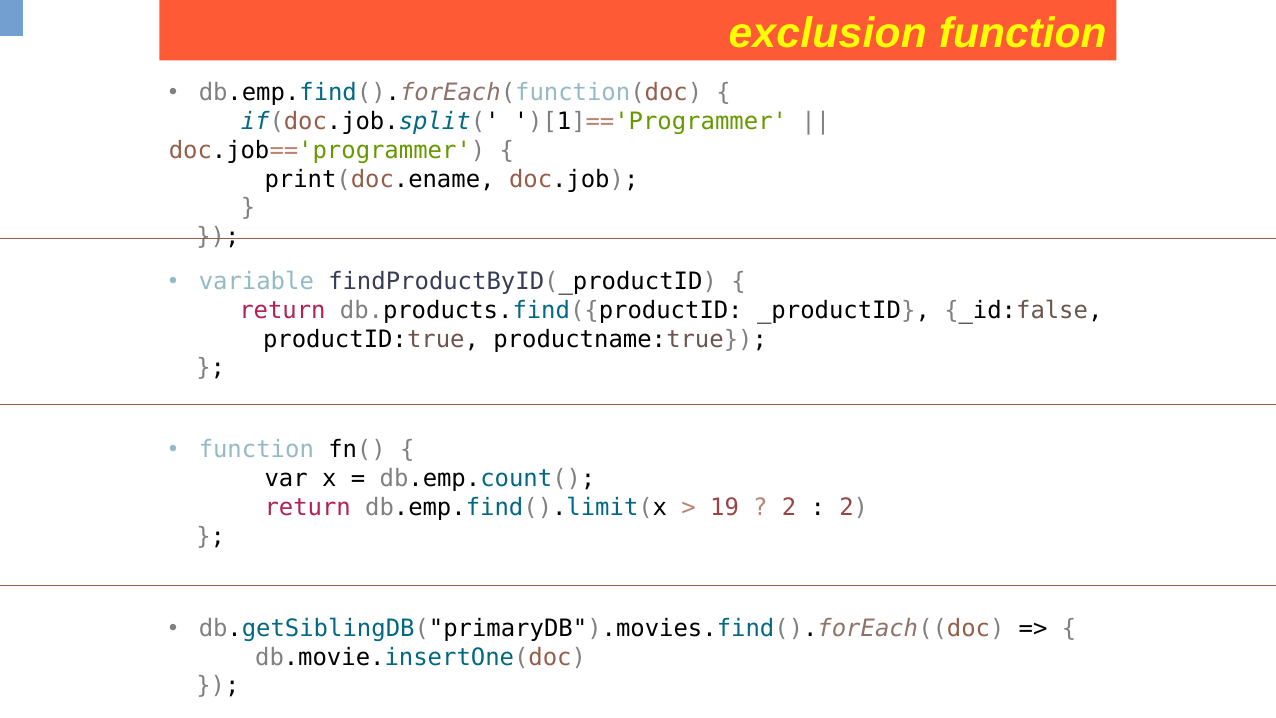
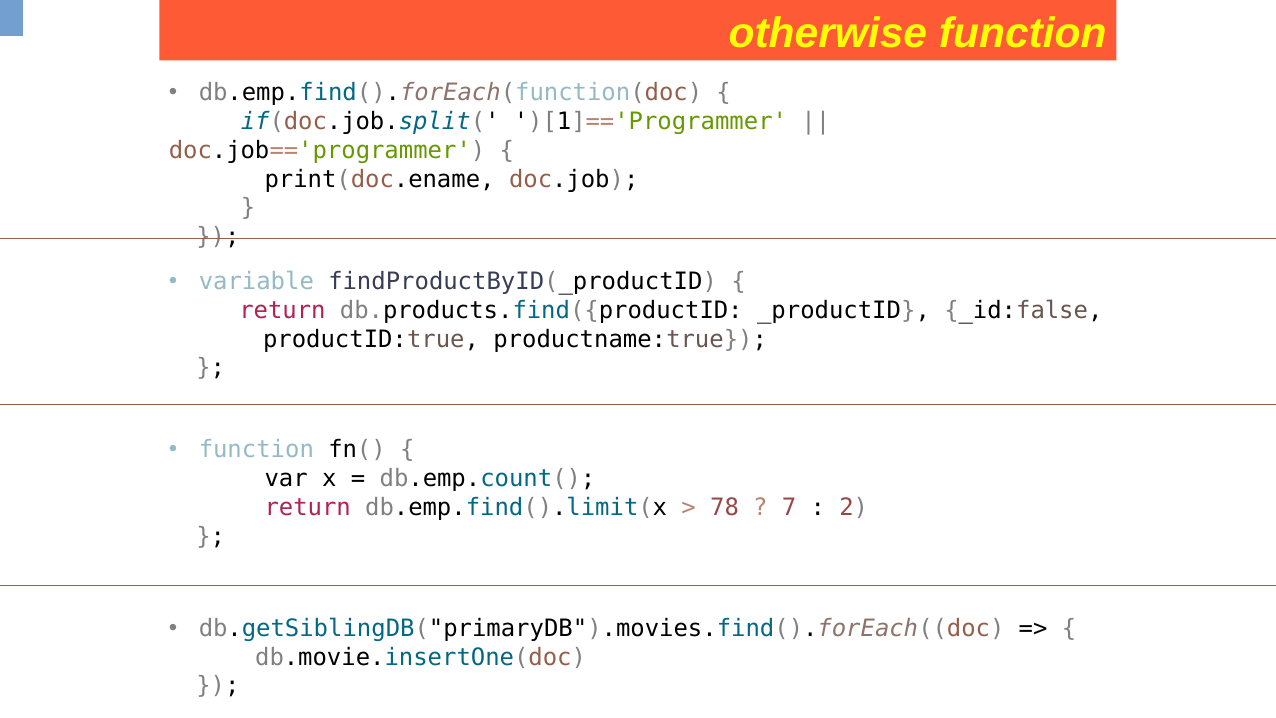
exclusion: exclusion -> otherwise (828, 33)
19: 19 -> 78 (725, 507)
2: 2 -> 7 (789, 507)
